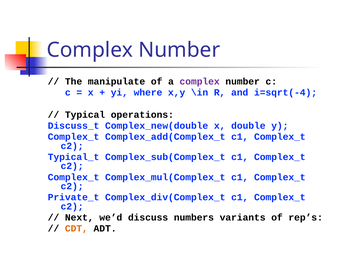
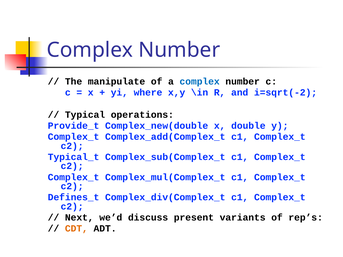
complex colour: purple -> blue (200, 82)
i=sqrt(-4: i=sqrt(-4 -> i=sqrt(-2 (286, 93)
Discuss_t: Discuss_t -> Provide_t (74, 126)
Private_t: Private_t -> Defines_t (74, 198)
numbers: numbers -> present (194, 218)
